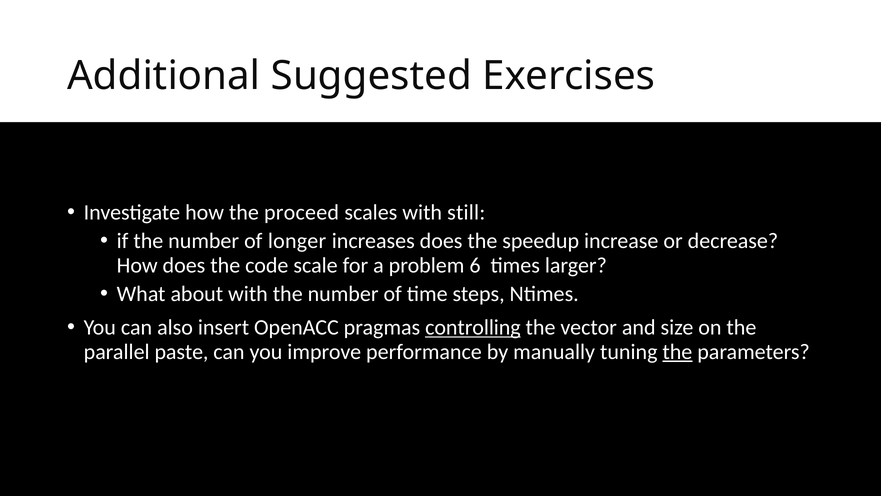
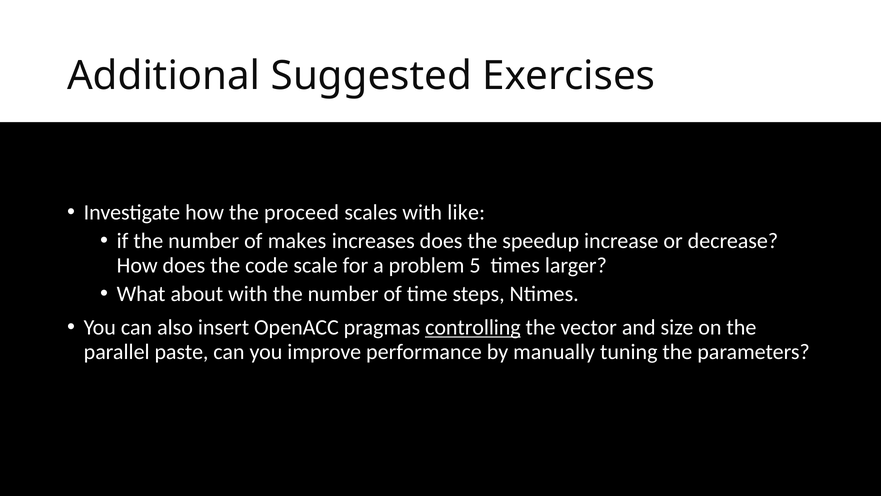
still: still -> like (466, 212)
longer: longer -> makes (297, 241)
6: 6 -> 5 (475, 265)
the underline: present -> none (677, 351)
